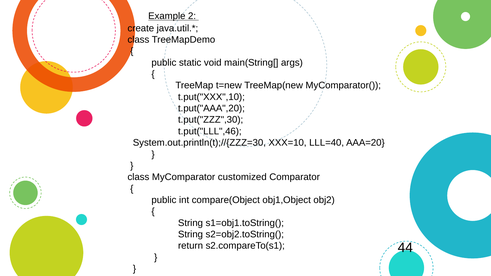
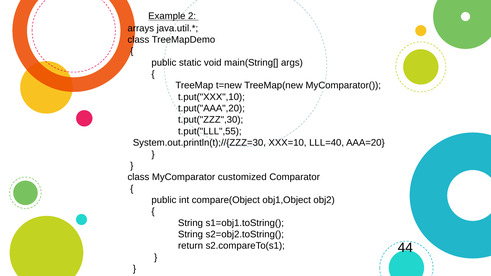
create: create -> arrays (141, 28)
t.put("LLL",46: t.put("LLL",46 -> t.put("LLL",55 (210, 131)
